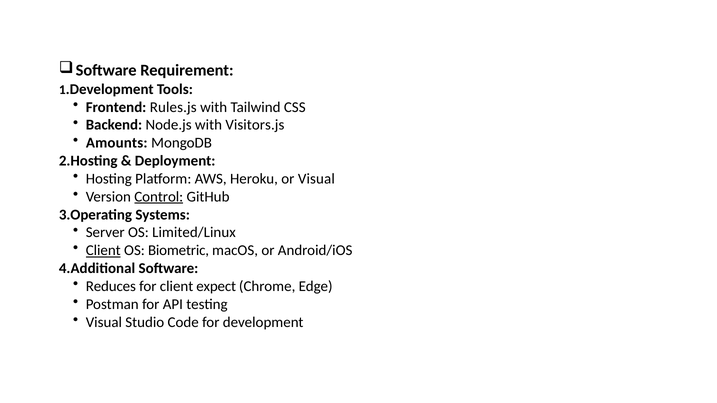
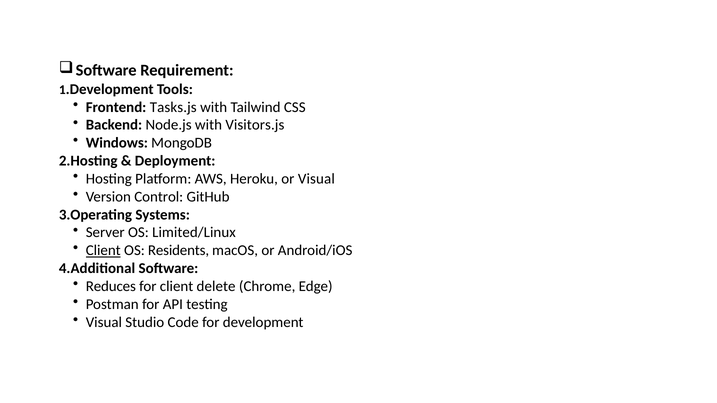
Rules.js: Rules.js -> Tasks.js (173, 107)
Amounts: Amounts -> Windows (117, 143)
Control underline: present -> none (159, 197)
Biometric: Biometric -> Residents (179, 251)
expect: expect -> delete (216, 287)
